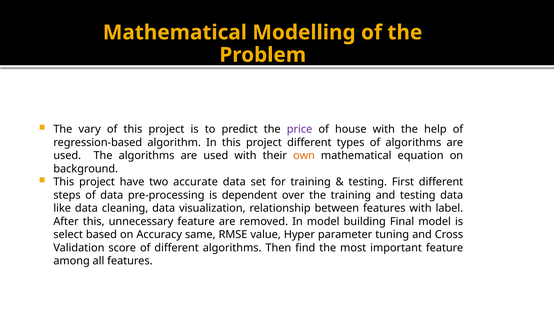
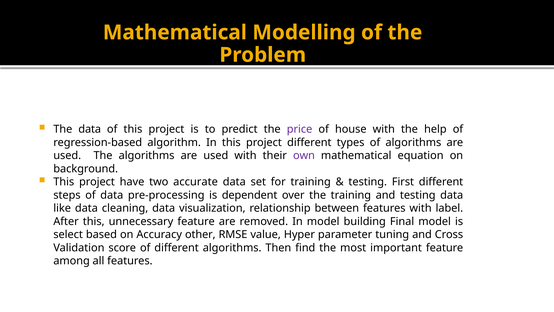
The vary: vary -> data (90, 129)
own colour: orange -> purple (304, 155)
same: same -> other (200, 234)
